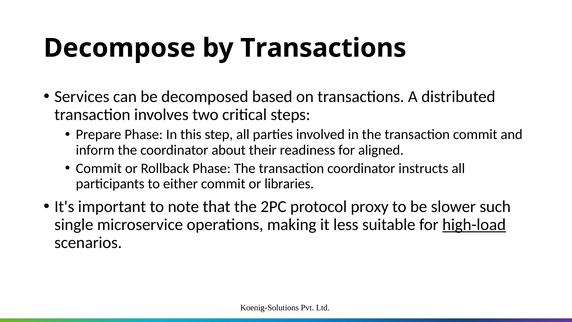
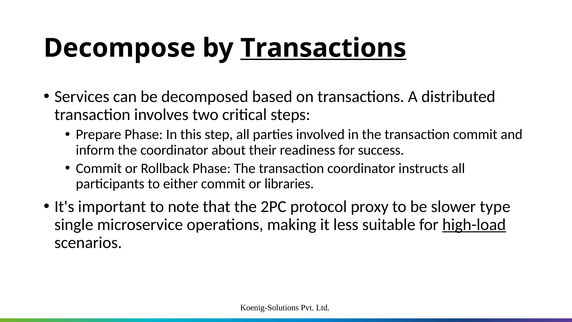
Transactions underline: none -> present (323, 48)
aligned: aligned -> success (381, 150)
such: such -> type (495, 206)
